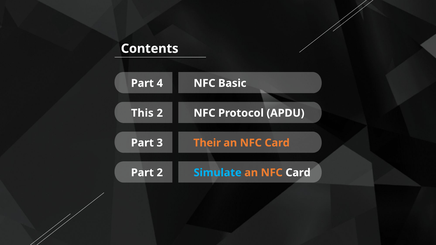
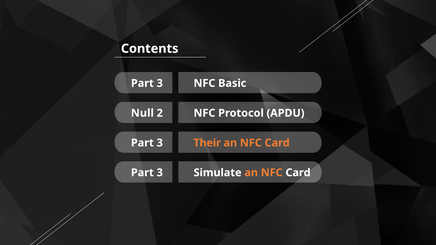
4: 4 -> 3 (160, 83)
This: This -> Null (142, 113)
2: 2 -> 3 (160, 173)
Simulate colour: light blue -> white (218, 173)
